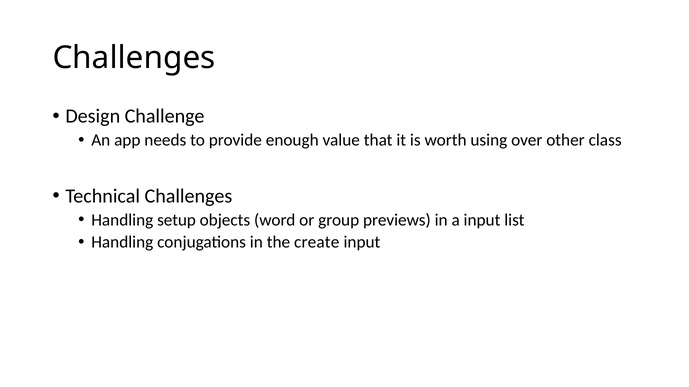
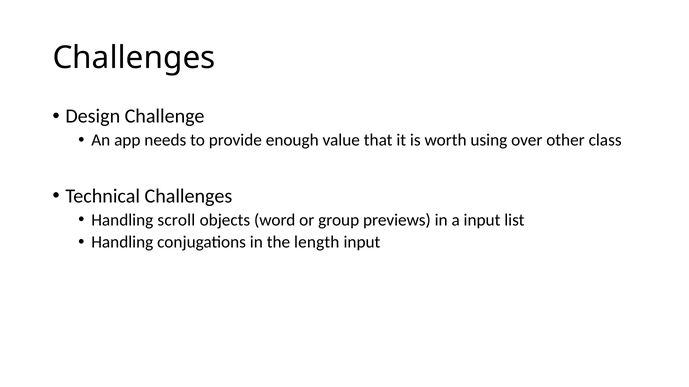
setup: setup -> scroll (176, 220)
create: create -> length (317, 242)
